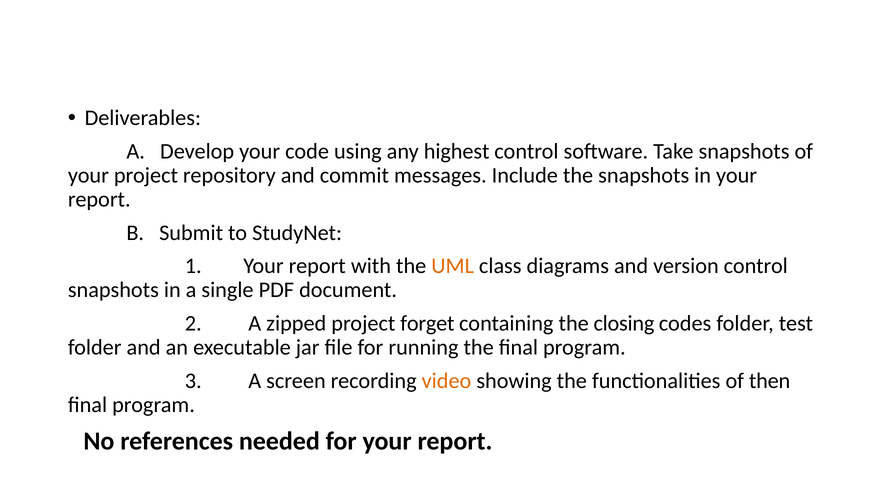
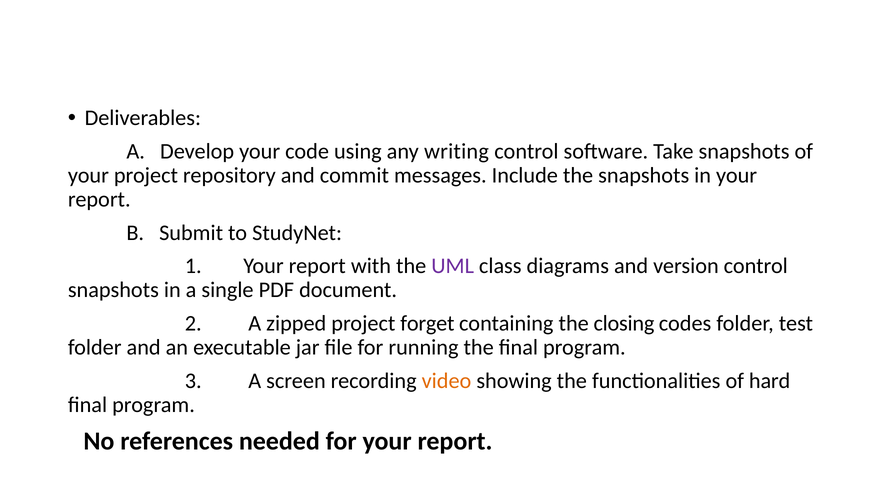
highest: highest -> writing (456, 151)
UML colour: orange -> purple (453, 266)
then: then -> hard (770, 381)
